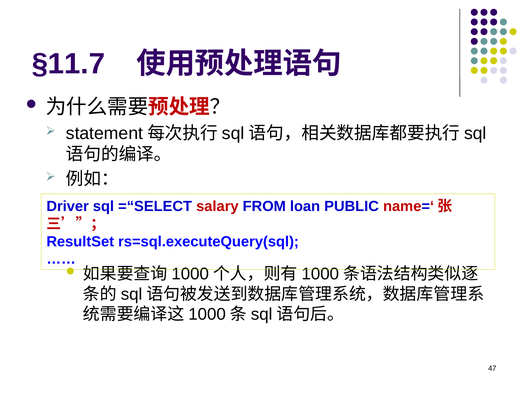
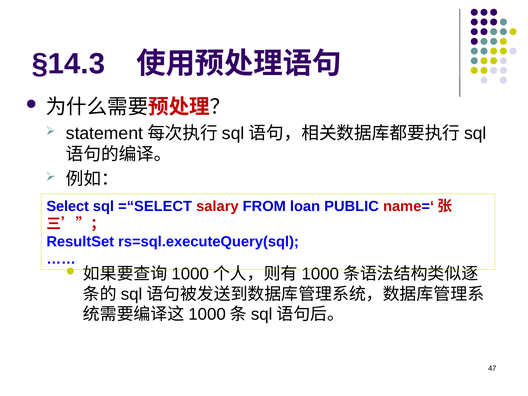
§11.7: §11.7 -> §14.3 (68, 64)
Driver: Driver -> Select (68, 206)
